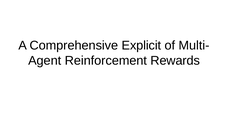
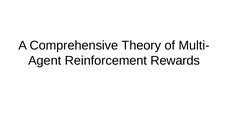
Explicit: Explicit -> Theory (141, 46)
